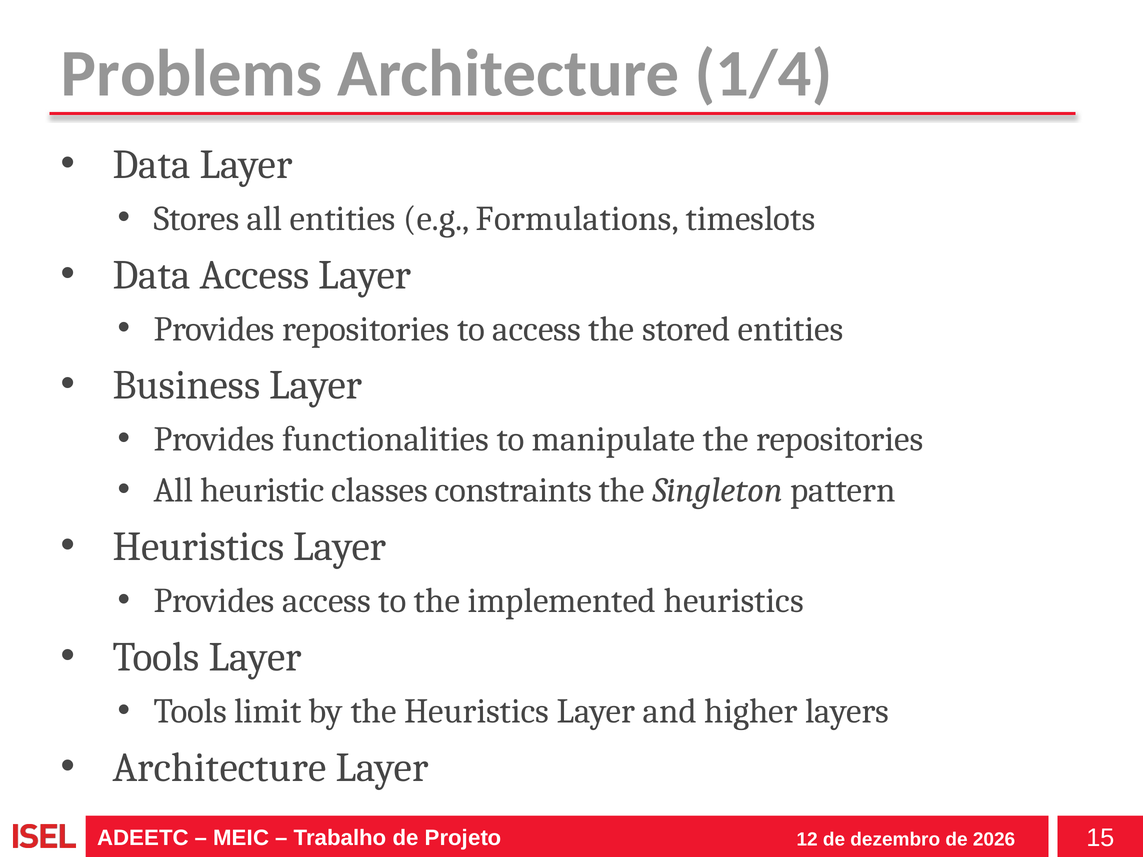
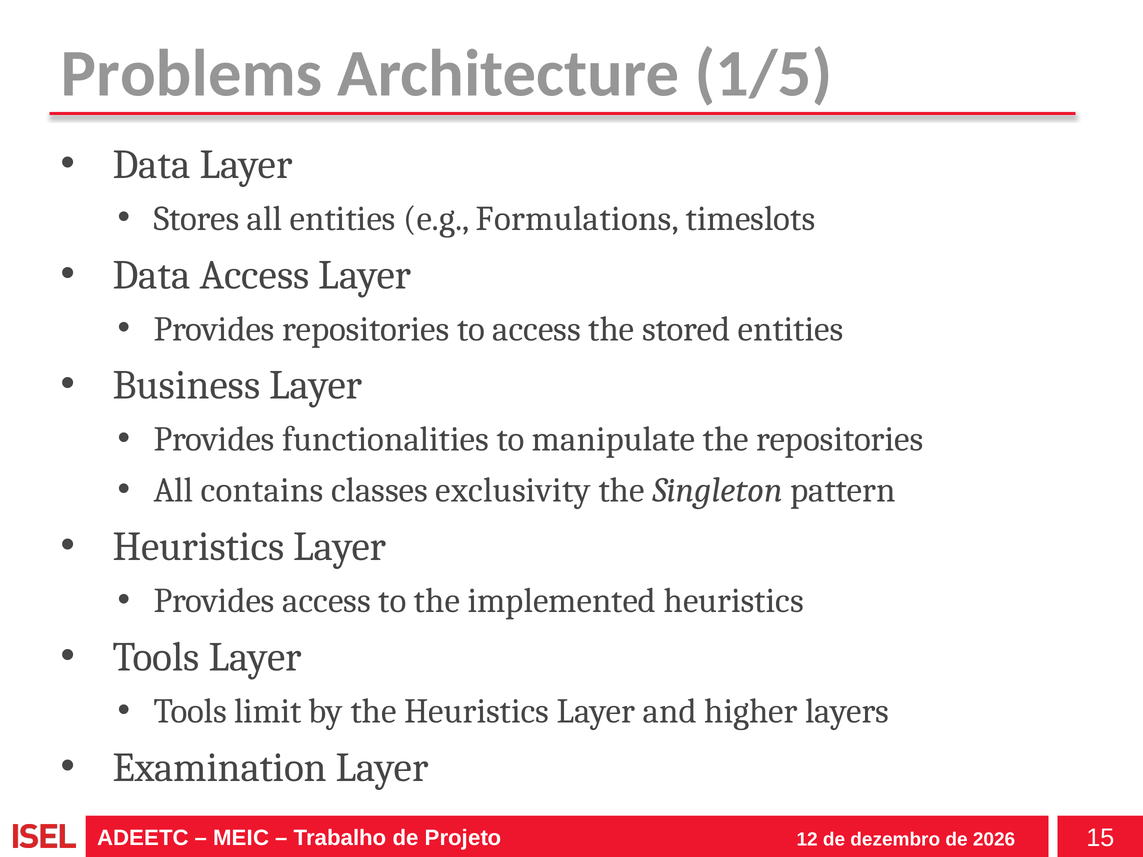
1/4: 1/4 -> 1/5 (763, 74)
heuristic: heuristic -> contains (262, 490)
constraints: constraints -> exclusivity (513, 490)
Architecture: Architecture -> Examination (220, 768)
